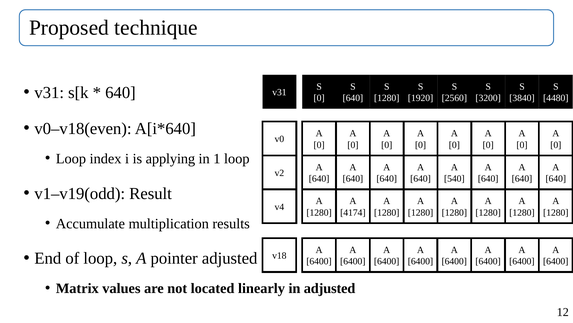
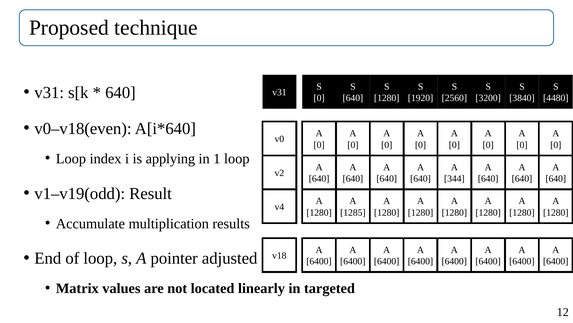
540: 540 -> 344 (454, 178)
4174: 4174 -> 1285 (353, 212)
in adjusted: adjusted -> targeted (329, 288)
